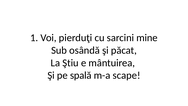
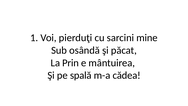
Ştiu: Ştiu -> Prin (71, 63)
scape: scape -> cădea (127, 75)
